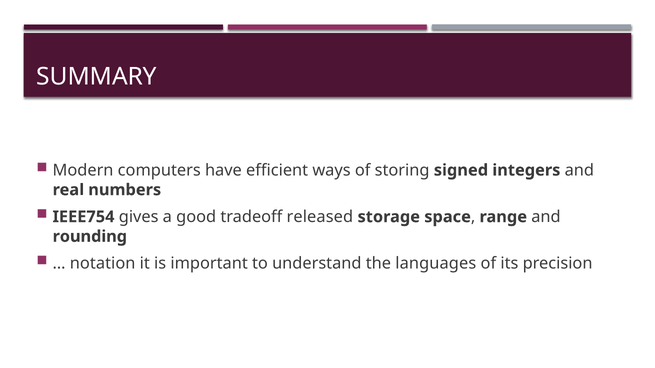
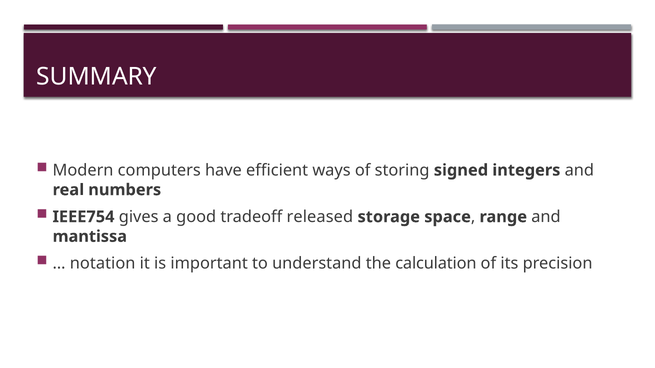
rounding: rounding -> mantissa (90, 237)
languages: languages -> calculation (436, 264)
